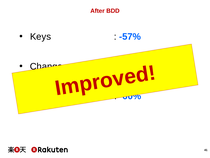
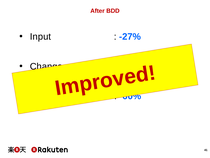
Keys: Keys -> Input (41, 36)
-57%: -57% -> -27% (130, 36)
